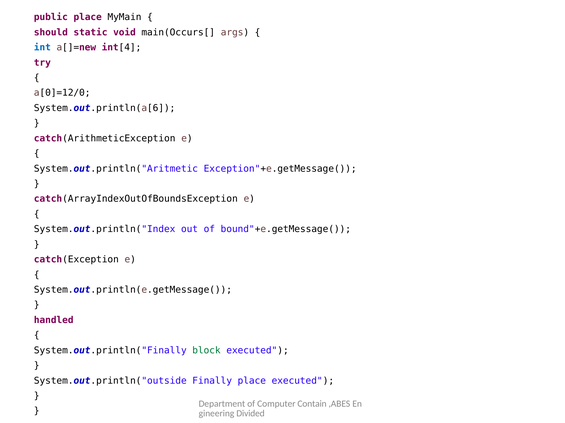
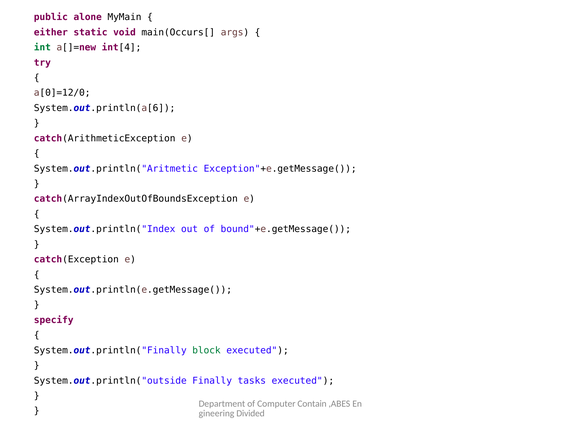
public place: place -> alone (88, 17)
should: should -> either (51, 32)
int colour: blue -> green (42, 48)
handled: handled -> specify (54, 321)
Finally place: place -> tasks (252, 381)
